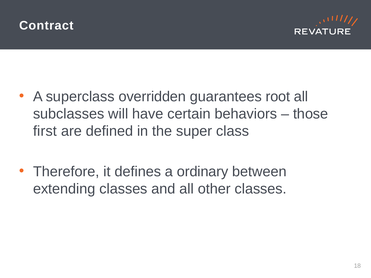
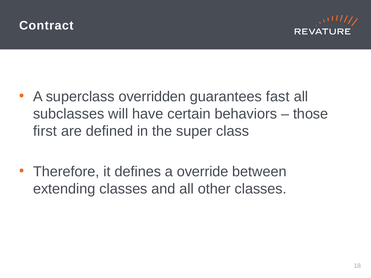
root: root -> fast (278, 97)
ordinary: ordinary -> override (203, 172)
